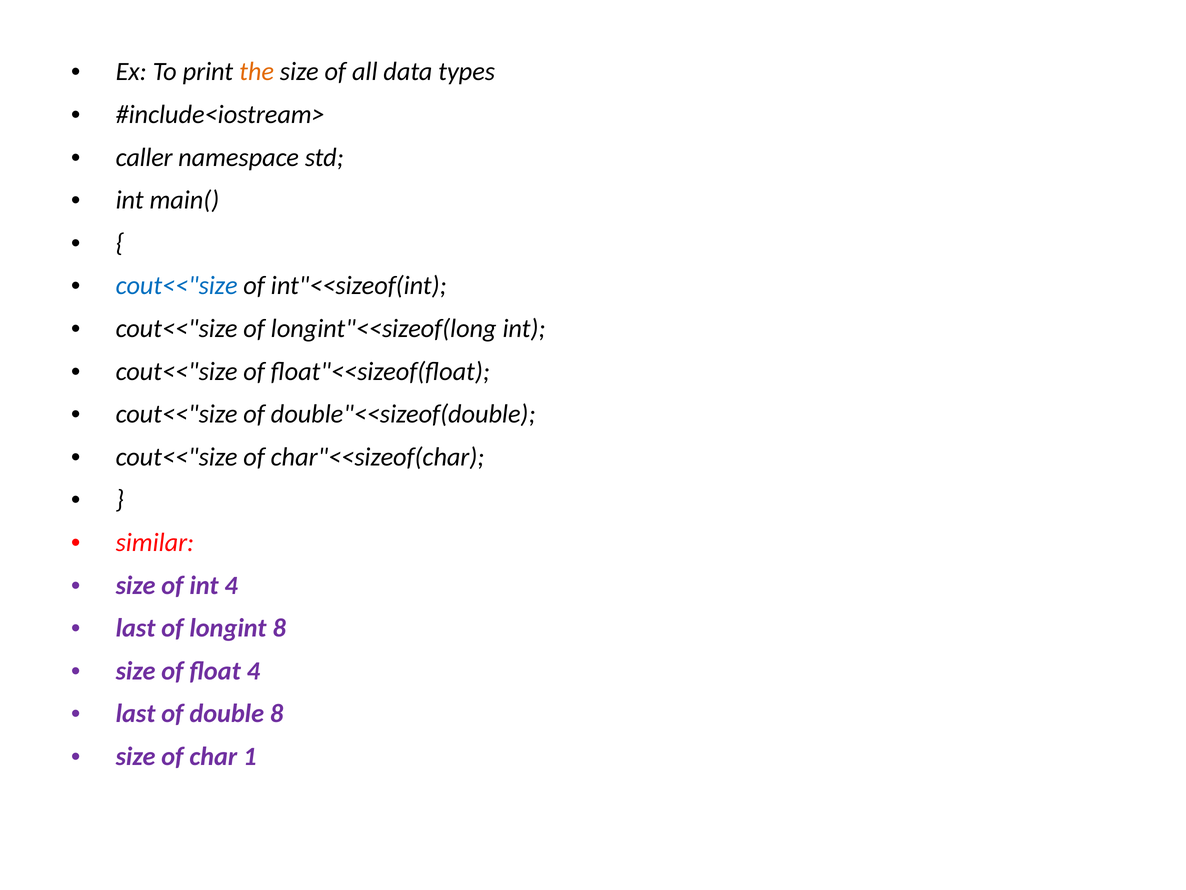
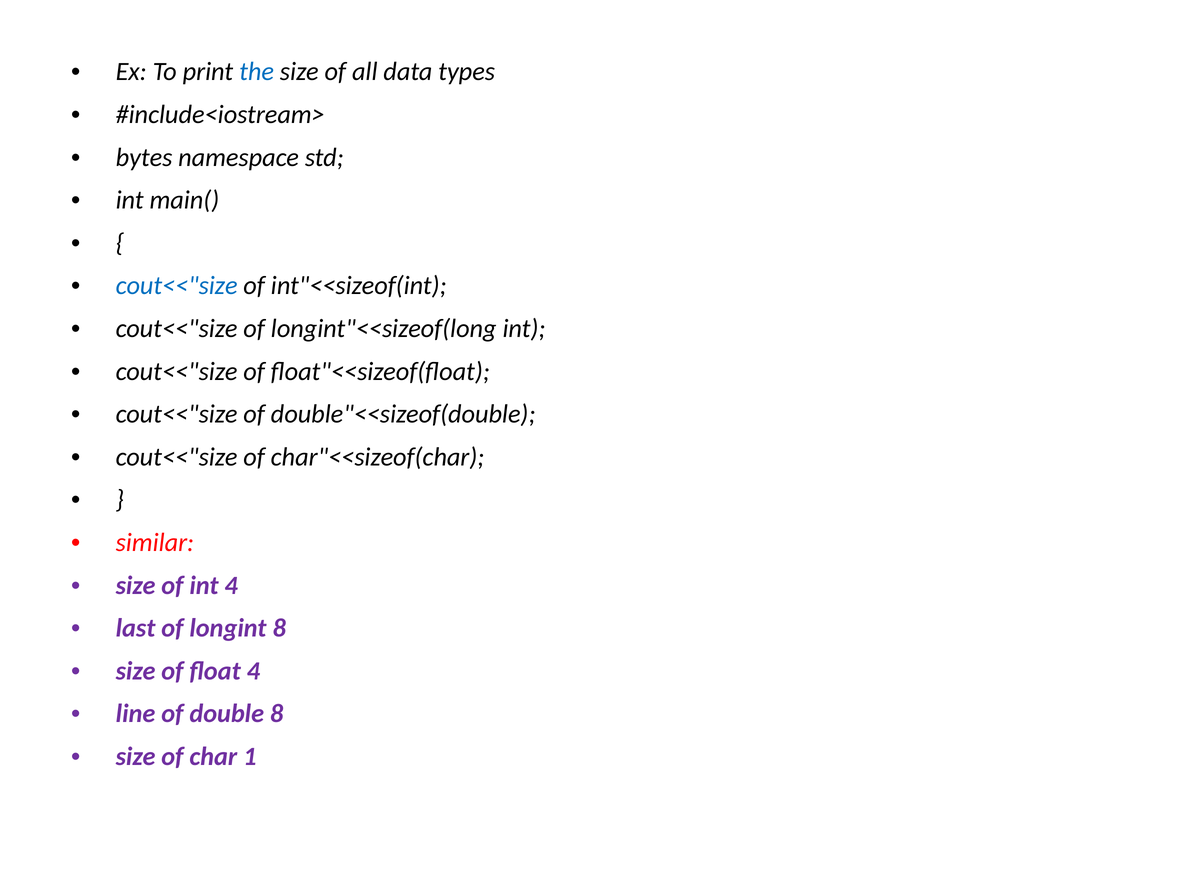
the colour: orange -> blue (257, 72)
caller: caller -> bytes (144, 157)
last: last -> line (136, 713)
